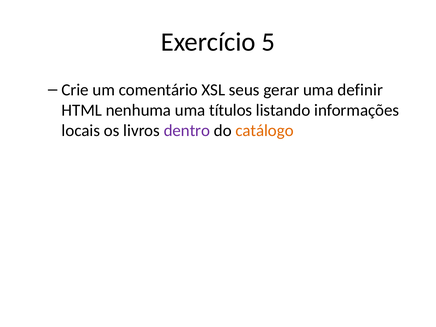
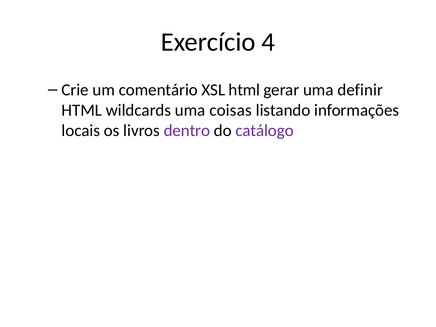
5: 5 -> 4 (268, 42)
XSL seus: seus -> html (244, 90)
nenhuma: nenhuma -> wildcards (138, 110)
títulos: títulos -> coisas (231, 110)
catálogo colour: orange -> purple (265, 131)
